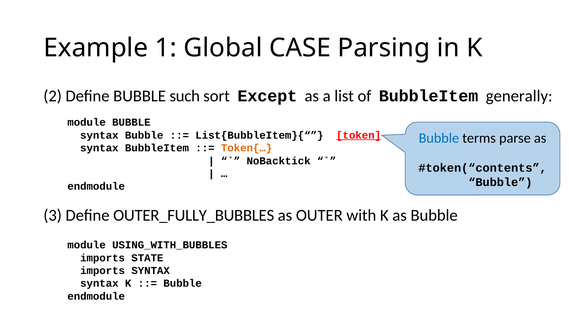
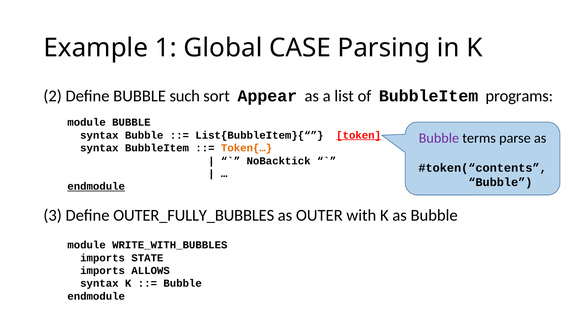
Except: Except -> Appear (267, 96)
generally: generally -> programs (519, 96)
Bubble colour: blue -> purple (439, 138)
endmodule underline: none -> present (96, 186)
USING_WITH_BUBBLES: USING_WITH_BUBBLES -> WRITE_WITH_BUBBLES (170, 245)
imports SYNTAX: SYNTAX -> ALLOWS (151, 271)
